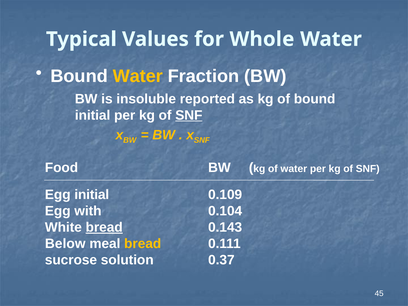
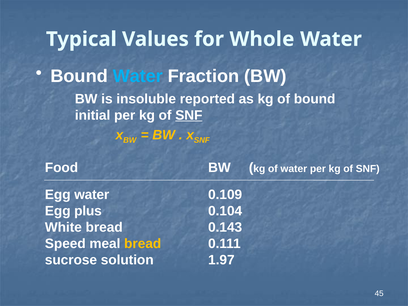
Water colour: yellow -> light blue (138, 76)
Egg initial: initial -> water (92, 195)
with: with -> plus (88, 211)
bread underline: present -> none (104, 227)
Below: Below -> Speed (65, 244)
0.37: 0.37 -> 1.97 (221, 260)
